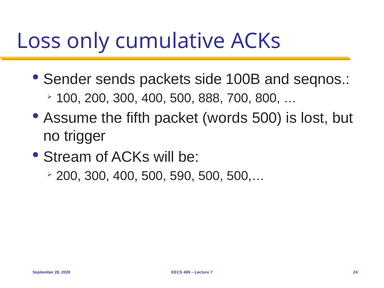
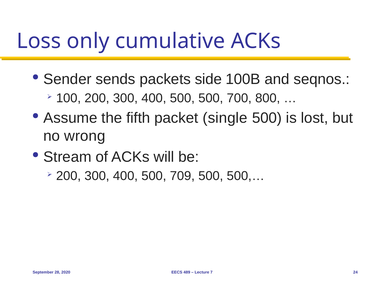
500 888: 888 -> 500 (211, 98)
words: words -> single (225, 118)
trigger: trigger -> wrong (85, 136)
590: 590 -> 709 (182, 176)
